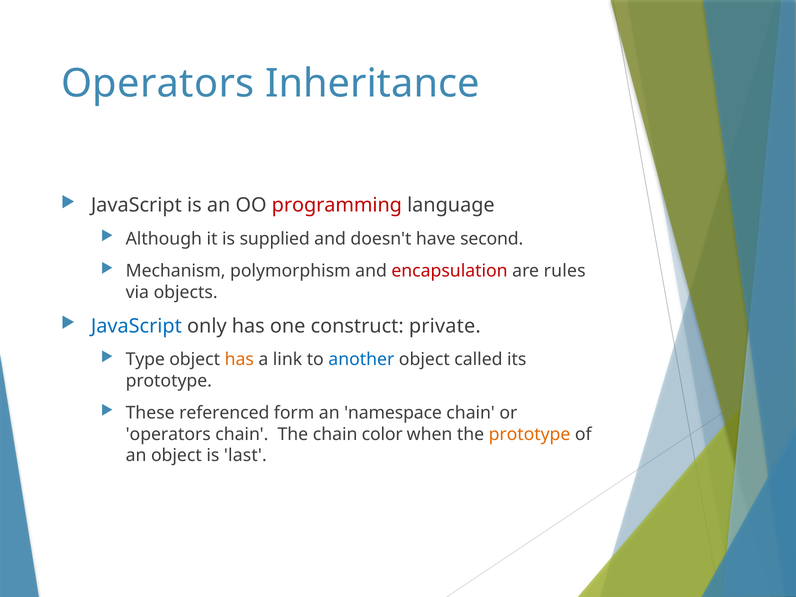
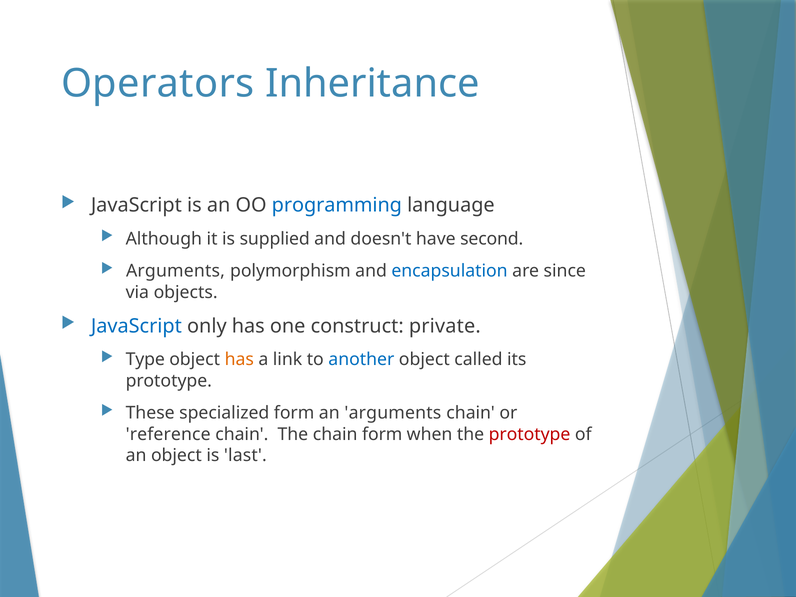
programming colour: red -> blue (337, 205)
Mechanism: Mechanism -> Arguments (175, 271)
encapsulation colour: red -> blue (450, 271)
rules: rules -> since (565, 271)
referenced: referenced -> specialized (224, 413)
an namespace: namespace -> arguments (393, 413)
operators: operators -> reference (168, 434)
chain color: color -> form (382, 434)
prototype colour: orange -> red (530, 434)
